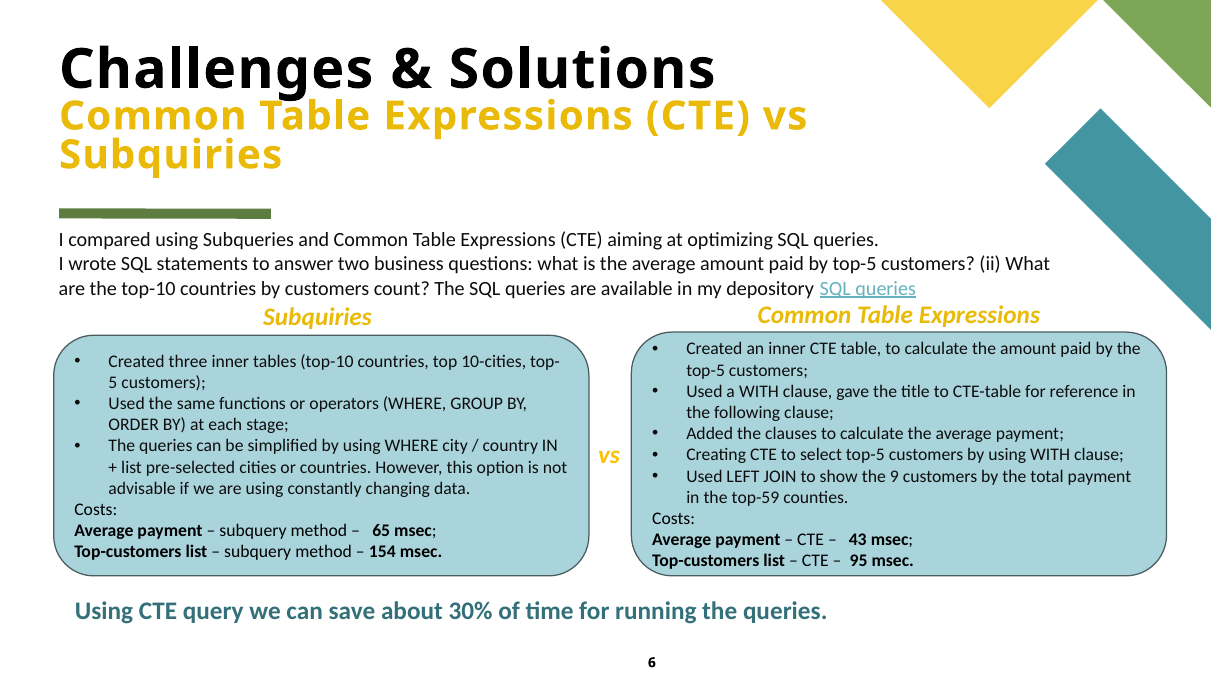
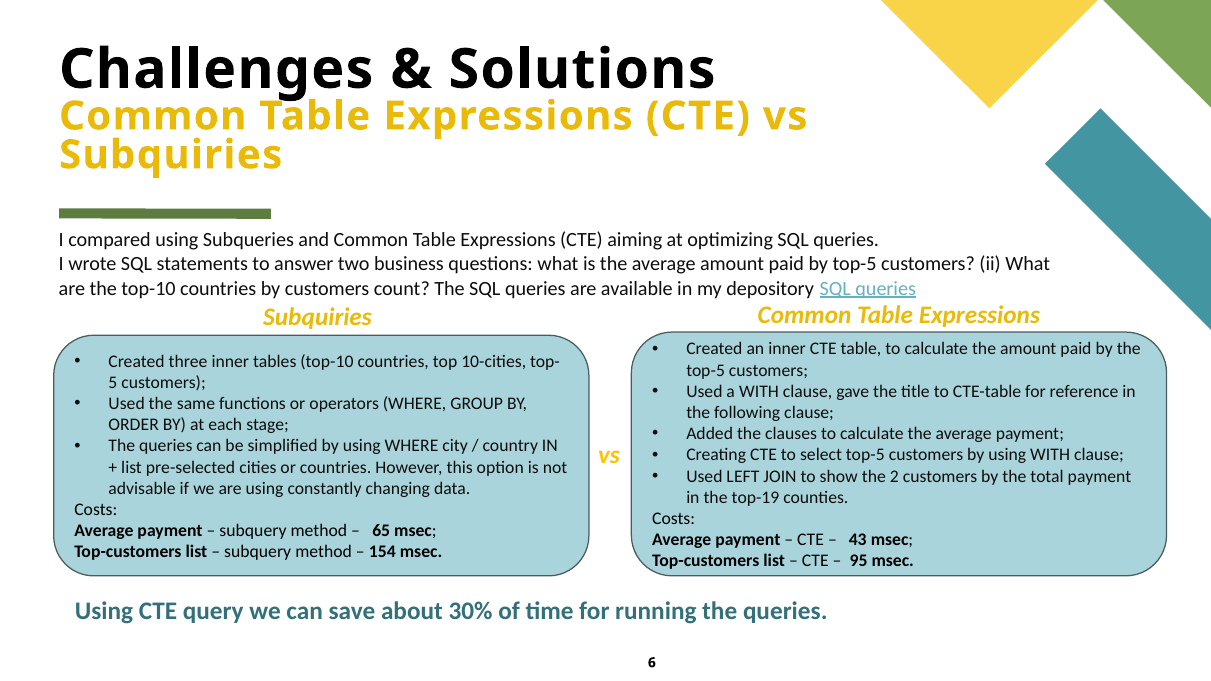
9: 9 -> 2 (894, 476)
top-59: top-59 -> top-19 (755, 498)
